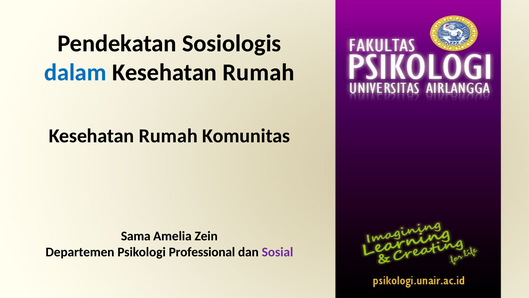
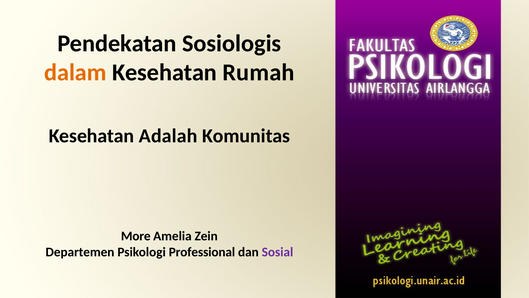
dalam colour: blue -> orange (75, 72)
Rumah: Rumah -> Adalah (168, 136)
Sama: Sama -> More (136, 236)
